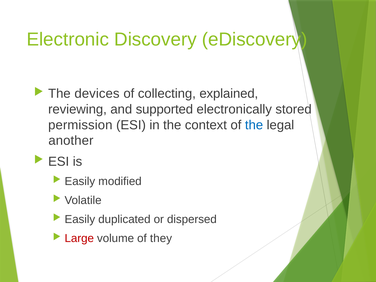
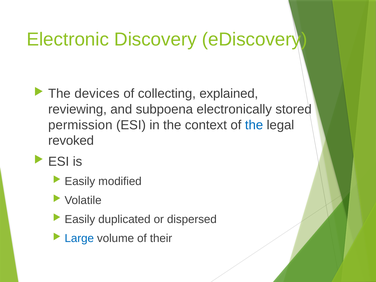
supported: supported -> subpoena (164, 109)
another: another -> revoked (71, 141)
Large colour: red -> blue (79, 238)
they: they -> their (161, 238)
